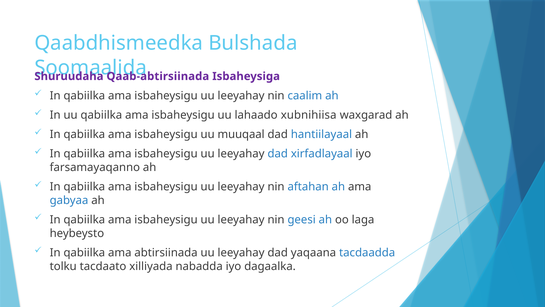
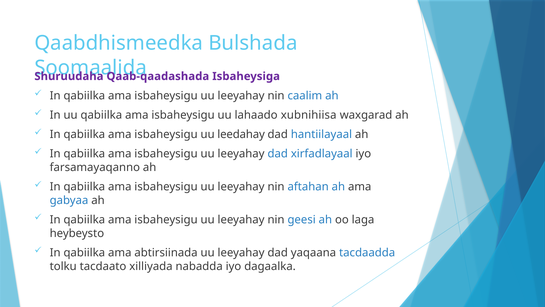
Qaab-abtirsiinada: Qaab-abtirsiinada -> Qaab-qaadashada (158, 76)
muuqaal: muuqaal -> leedahay (241, 134)
